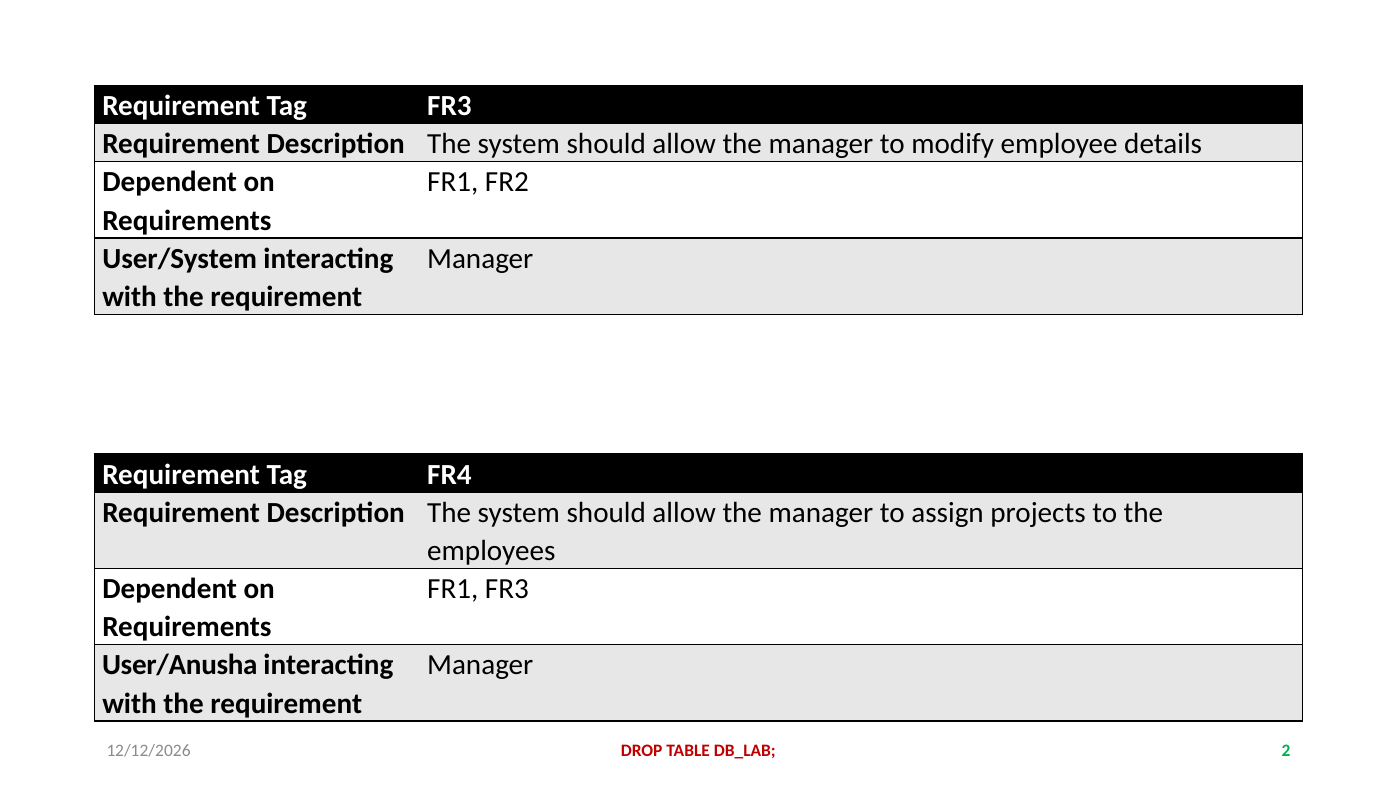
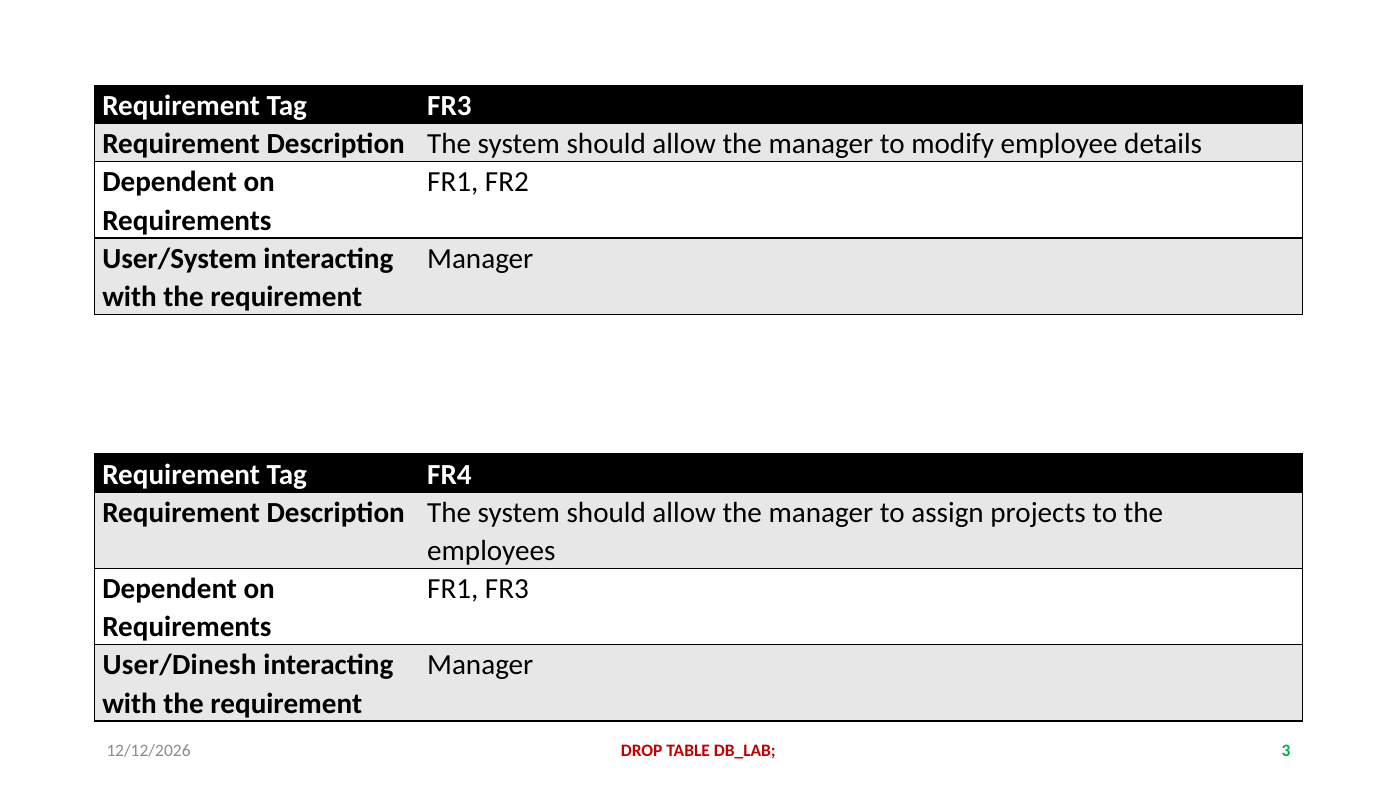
User/Anusha: User/Anusha -> User/Dinesh (179, 665)
2: 2 -> 3 (1286, 750)
